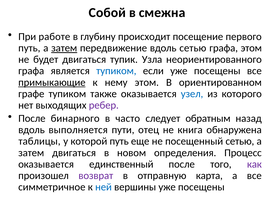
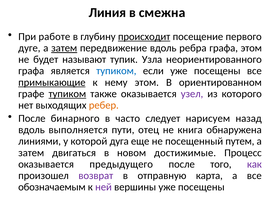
Собой: Собой -> Линия (107, 13)
происходит underline: none -> present (144, 37)
путь: путь -> дуге (29, 48)
вдоль сетью: сетью -> ребра (193, 48)
будет двигаться: двигаться -> называют (84, 59)
тупиком underline: none -> present (67, 94)
узел colour: blue -> purple (192, 94)
ребер colour: purple -> orange (104, 105)
обратным: обратным -> нарисуем (208, 118)
таблицы: таблицы -> линиями (40, 141)
которой путь: путь -> дуга (119, 141)
посещенный сетью: сетью -> путем (240, 141)
определения: определения -> достижимые (185, 153)
единственный: единственный -> предыдущего (121, 164)
симметричное: симметричное -> обозначаемым (52, 187)
ней colour: blue -> purple (103, 187)
